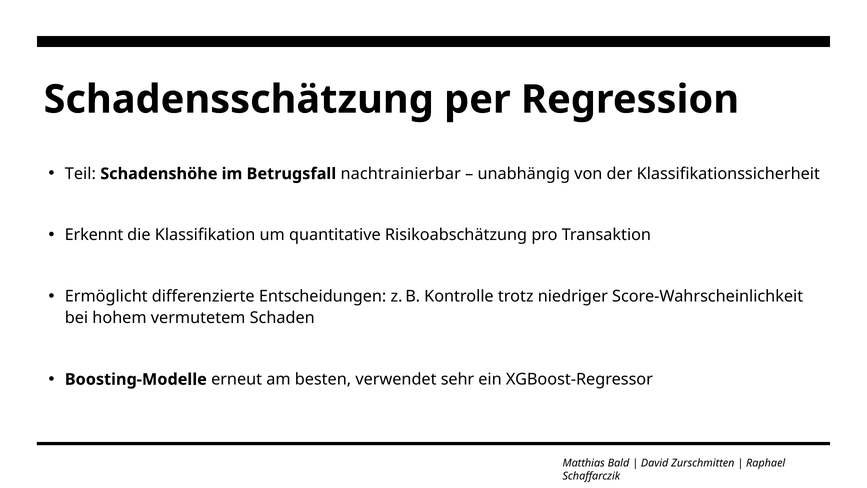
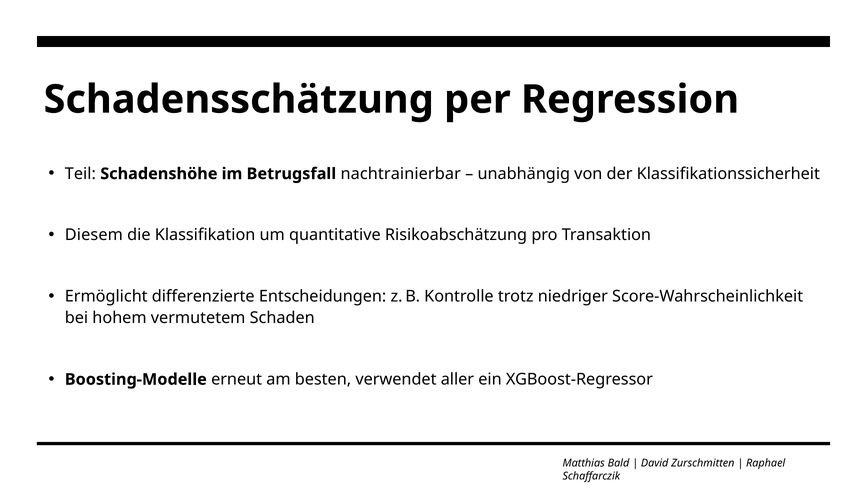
Erkennt: Erkennt -> Diesem (94, 235)
sehr: sehr -> aller (457, 379)
